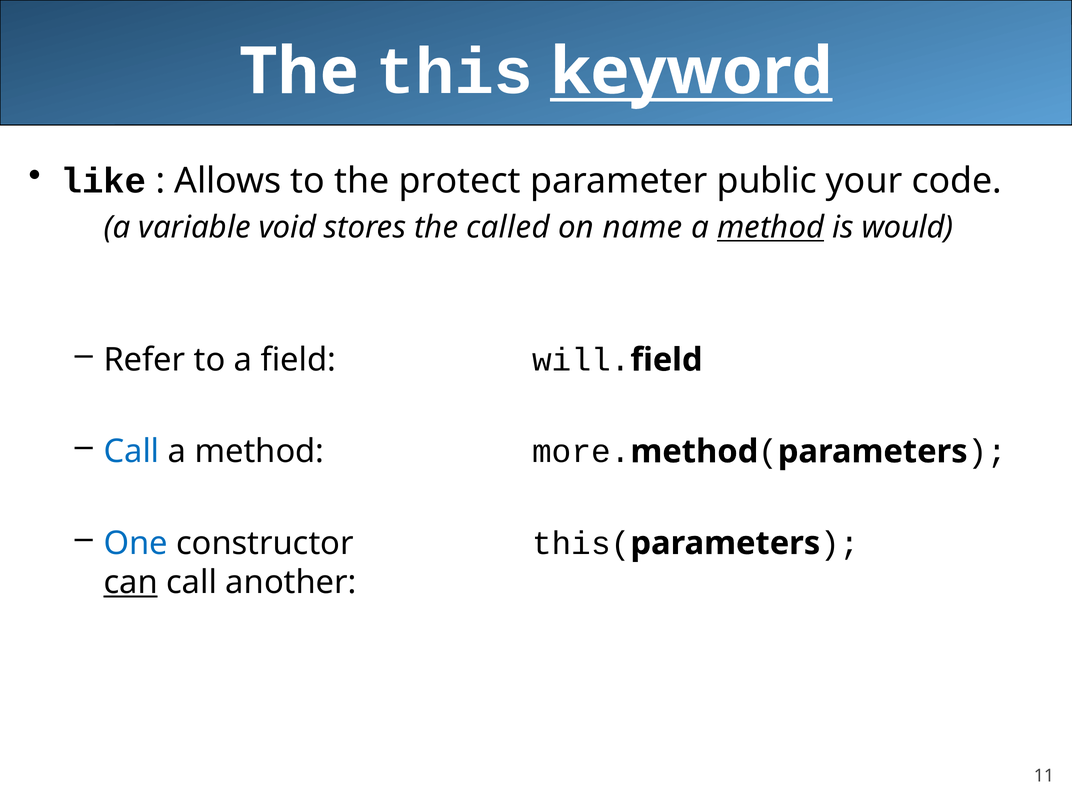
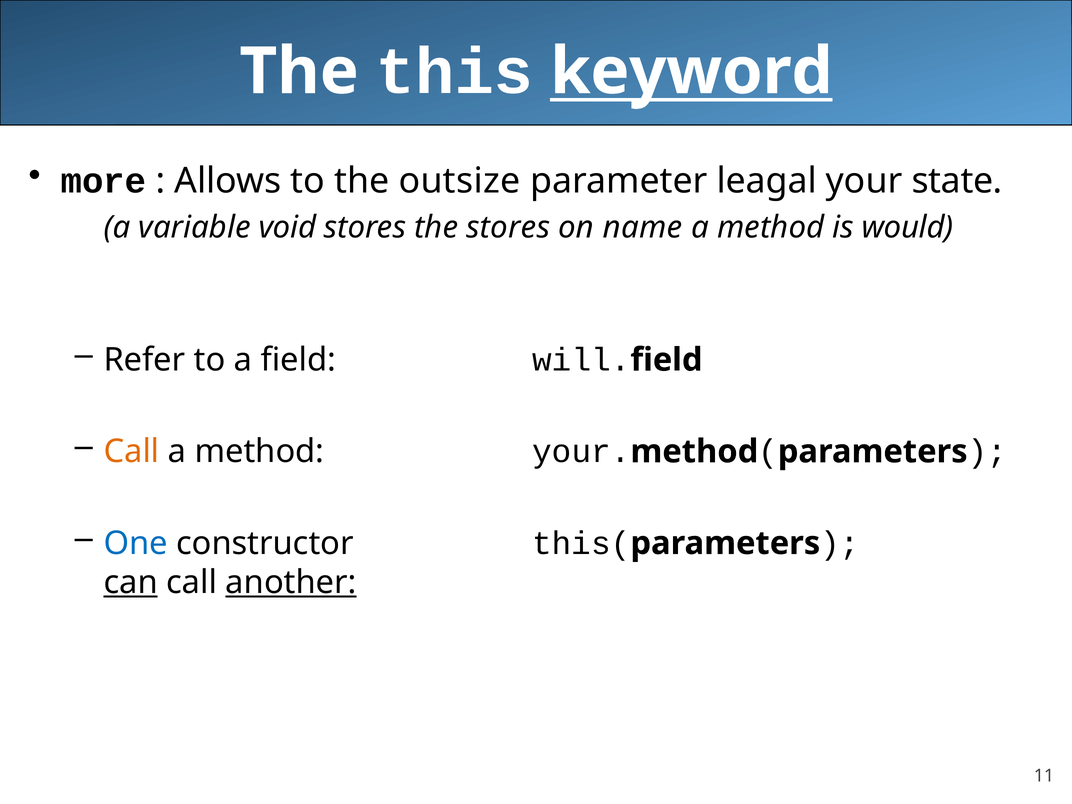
like: like -> more (103, 181)
protect: protect -> outsize (459, 181)
public: public -> leagal (767, 181)
code: code -> state (957, 181)
the called: called -> stores (508, 227)
method underline: present -> none (771, 227)
Call colour: blue -> orange (131, 452)
method more: more -> your (581, 452)
another underline: none -> present (291, 583)
